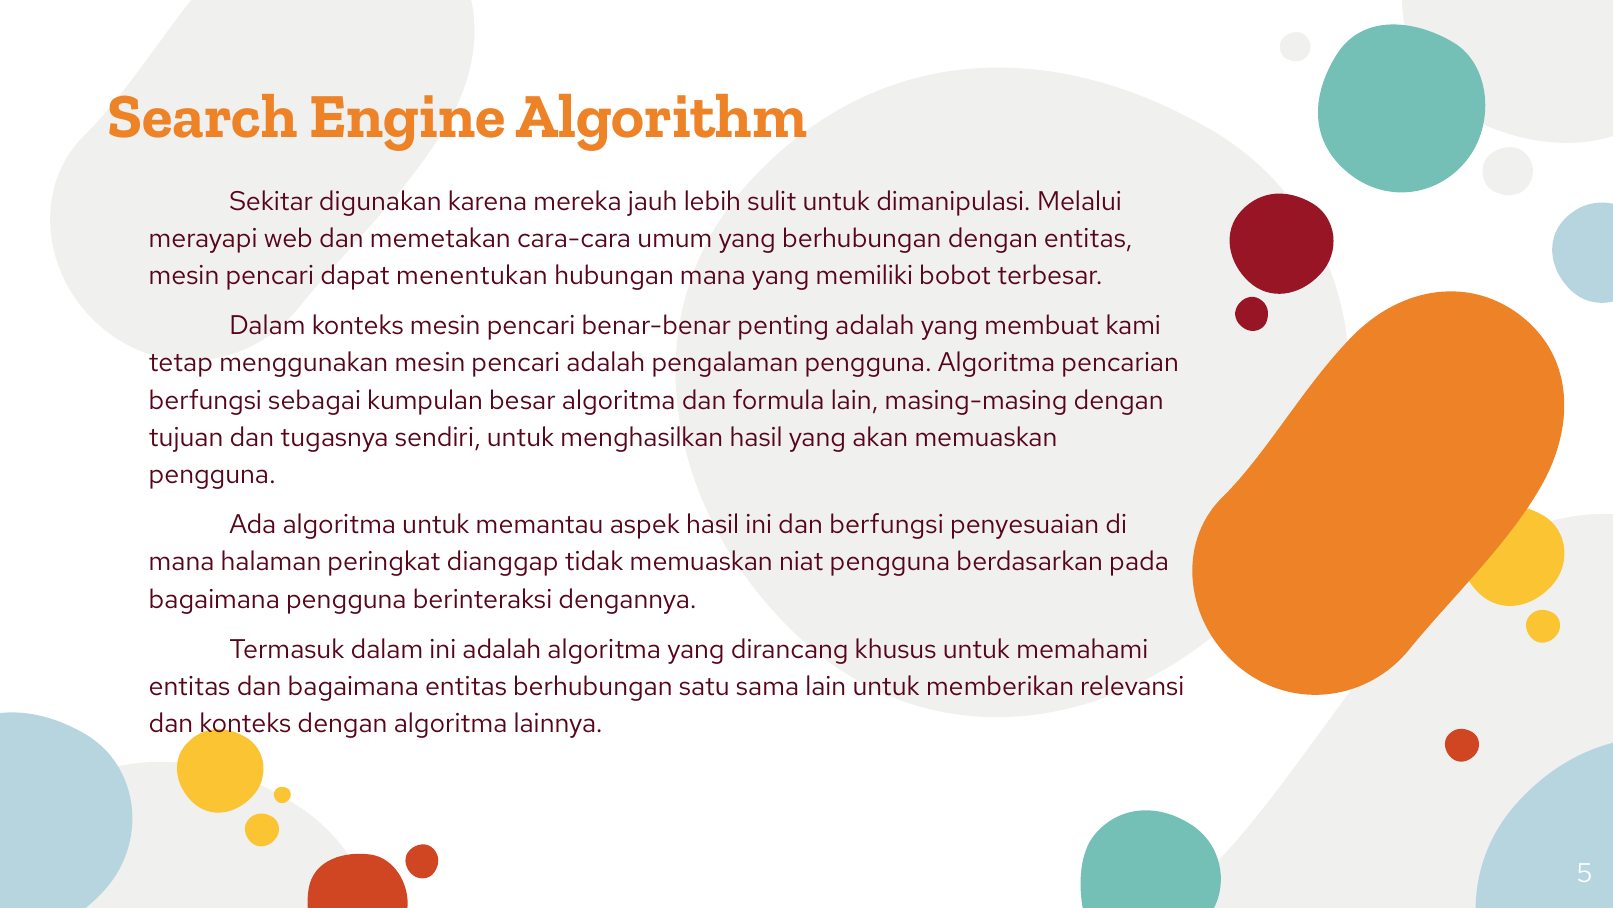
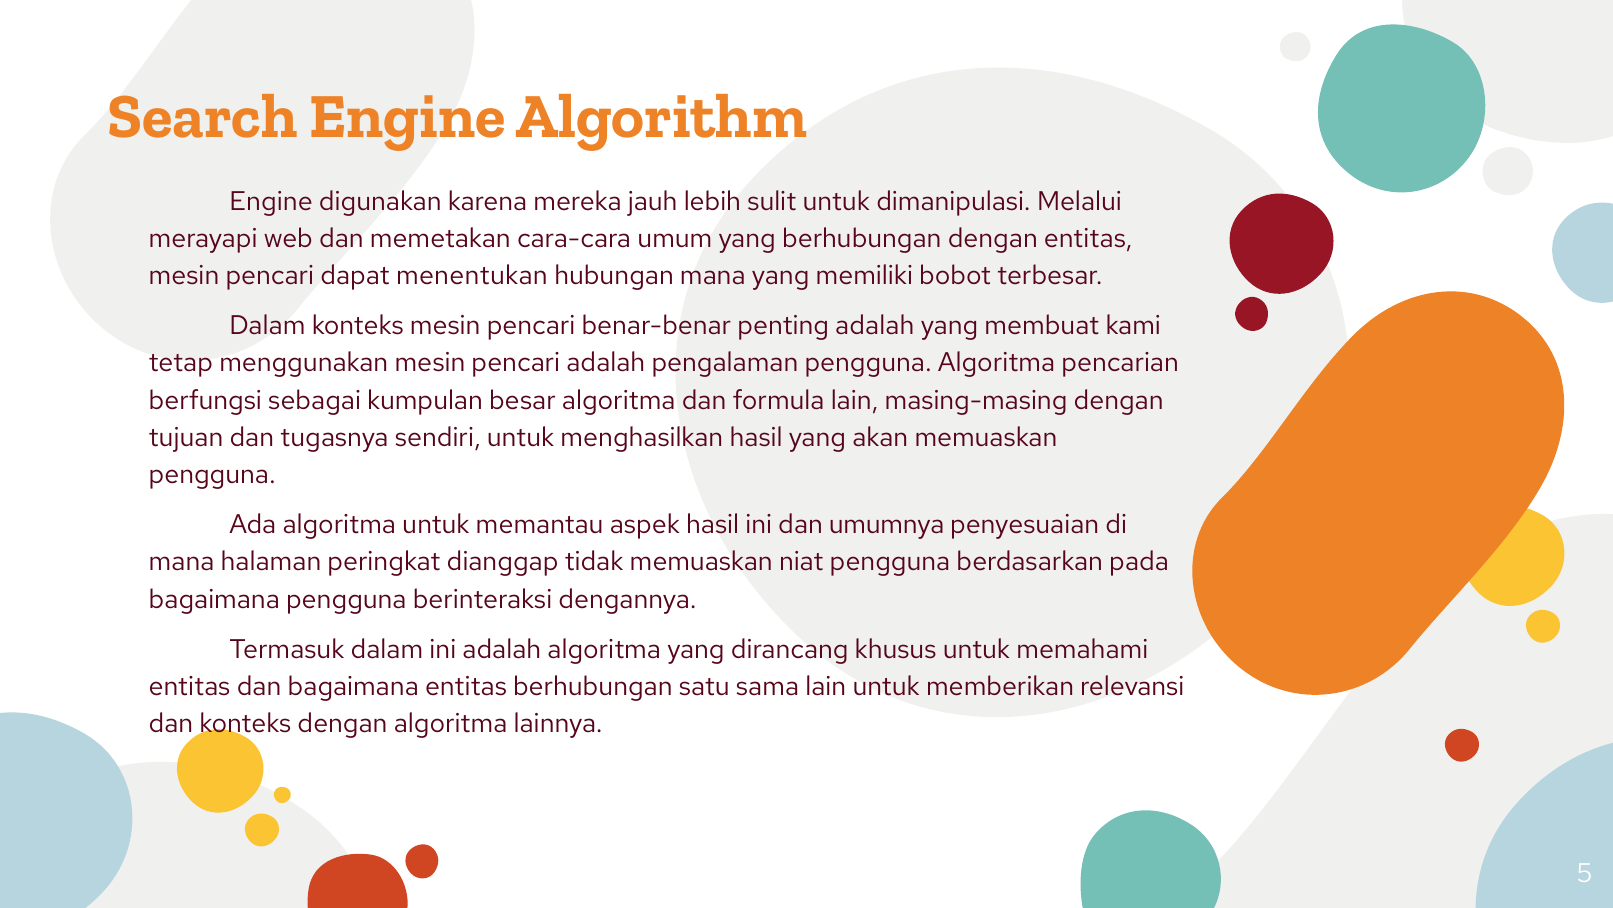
Sekitar: Sekitar -> Engine (271, 201)
dan berfungsi: berfungsi -> umumnya (887, 525)
